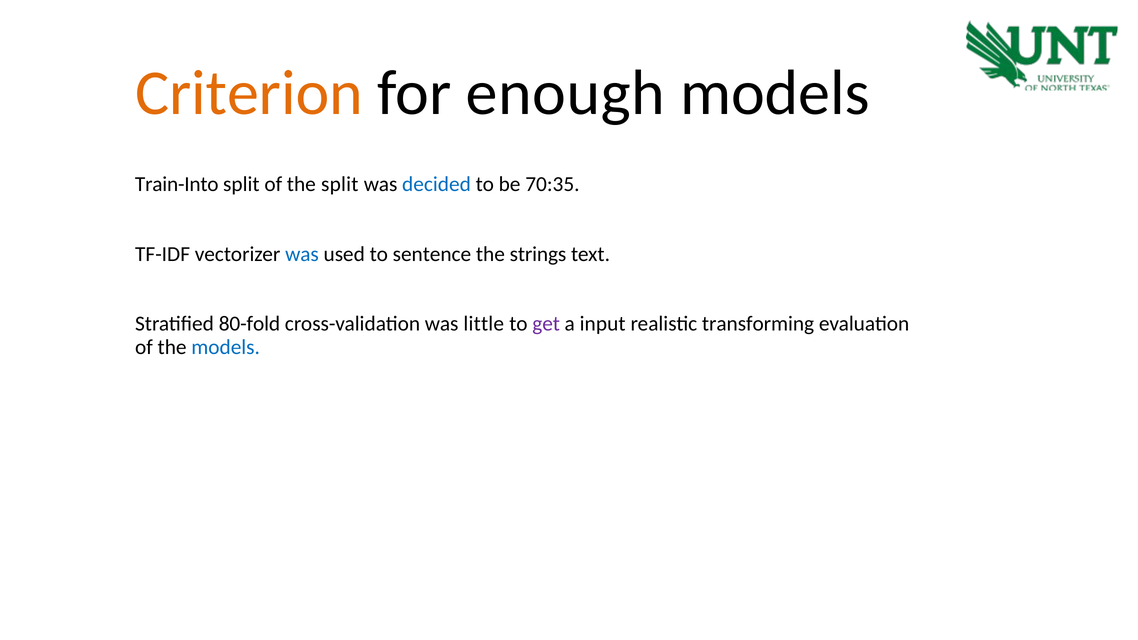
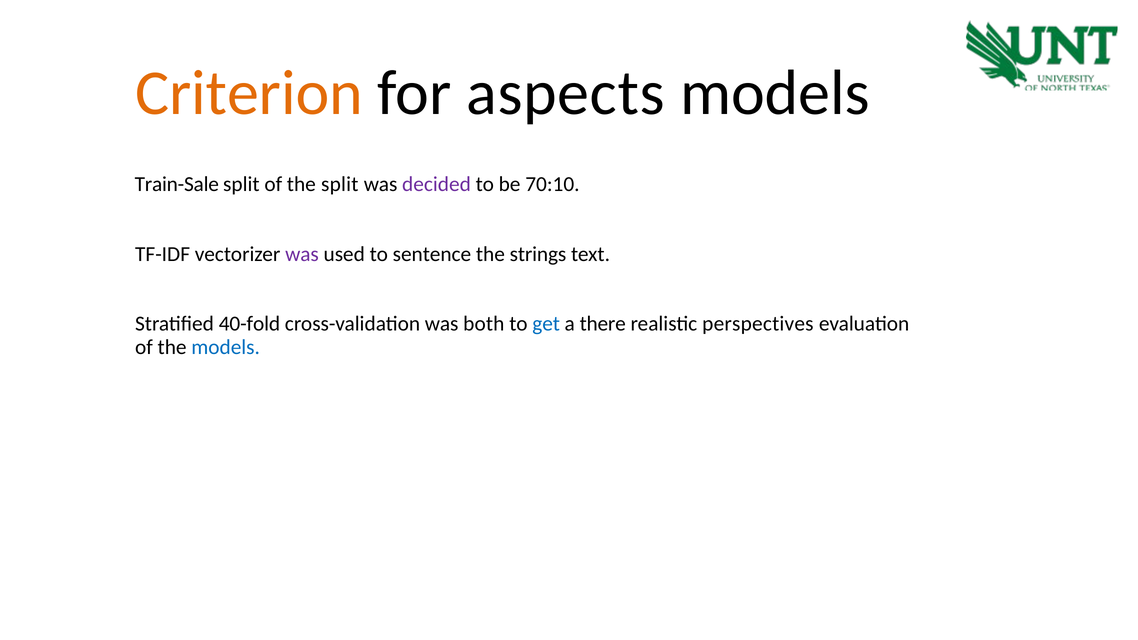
enough: enough -> aspects (565, 93)
Train-Into: Train-Into -> Train-Sale (177, 184)
decided colour: blue -> purple (436, 184)
70:35: 70:35 -> 70:10 (552, 184)
was colour: blue -> purple (302, 254)
80-fold: 80-fold -> 40-fold (249, 324)
little: little -> both (484, 324)
get colour: purple -> blue (546, 324)
input: input -> there (603, 324)
transforming: transforming -> perspectives (758, 324)
